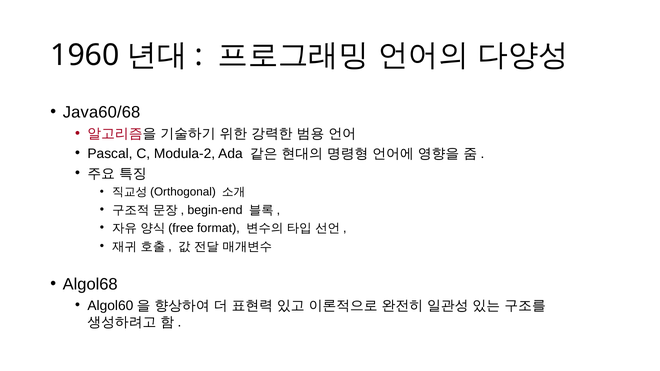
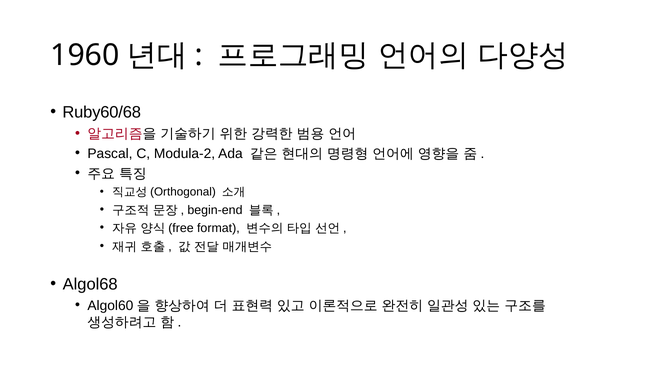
Java60/68: Java60/68 -> Ruby60/68 (102, 112)
